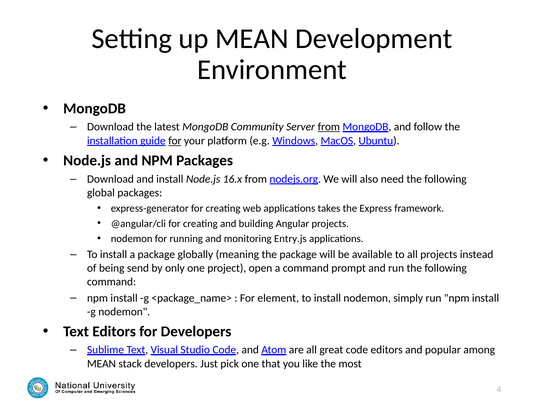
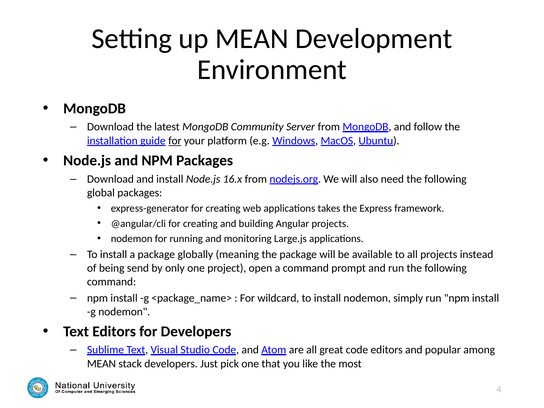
from underline: present -> none (329, 127)
Entry.js: Entry.js -> Large.js (290, 239)
element: element -> wildcard (278, 298)
